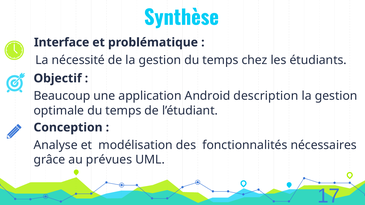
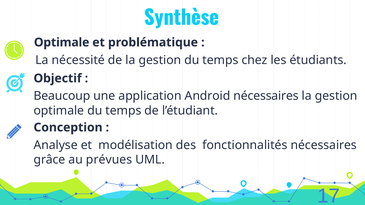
Interface: Interface -> Optimale (62, 42)
Android description: description -> nécessaires (266, 96)
